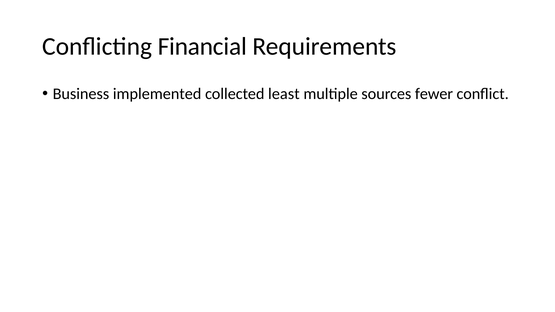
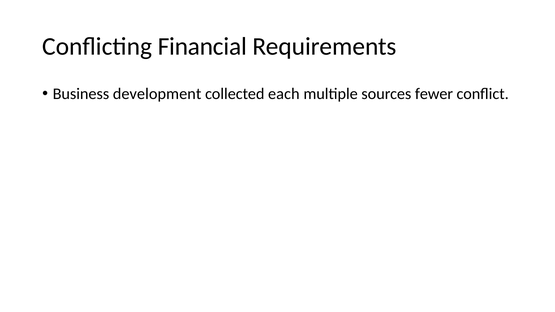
implemented: implemented -> development (157, 94)
least: least -> each (284, 94)
